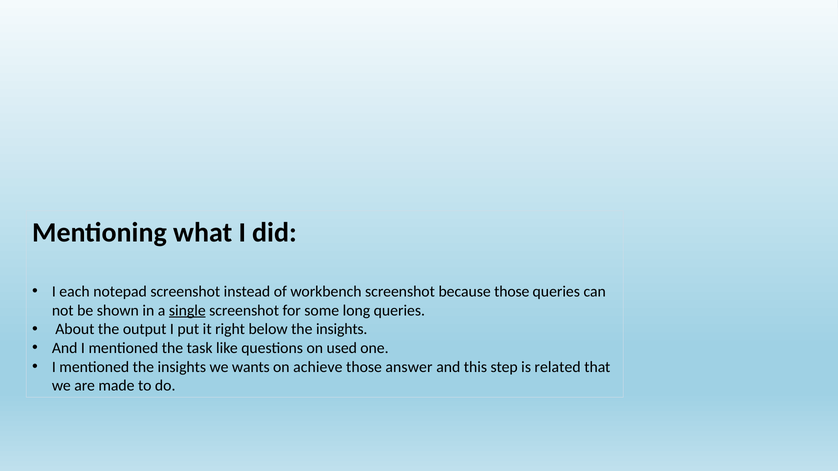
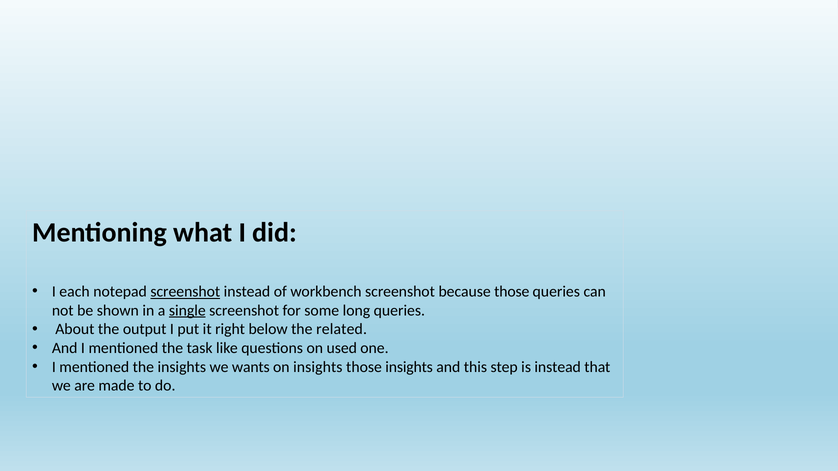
screenshot underline: none -> present (185, 292)
below the insights: insights -> related (342, 330)
on achieve: achieve -> insights (318, 367)
those answer: answer -> insights (409, 367)
is related: related -> instead (558, 367)
